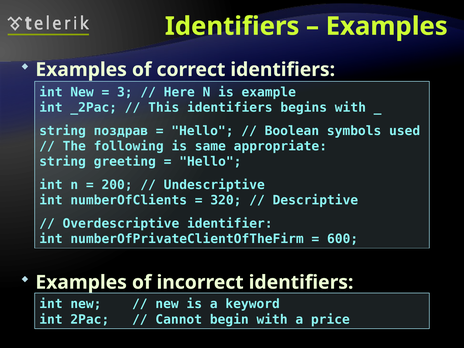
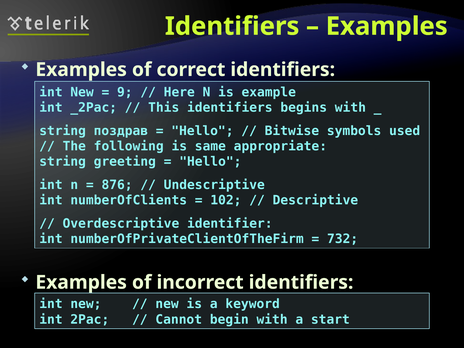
3: 3 -> 9 (125, 92)
Boolean: Boolean -> Bitwise (292, 131)
200: 200 -> 876 (117, 185)
320: 320 -> 102 (226, 200)
600: 600 -> 732 (343, 239)
price: price -> start (330, 319)
